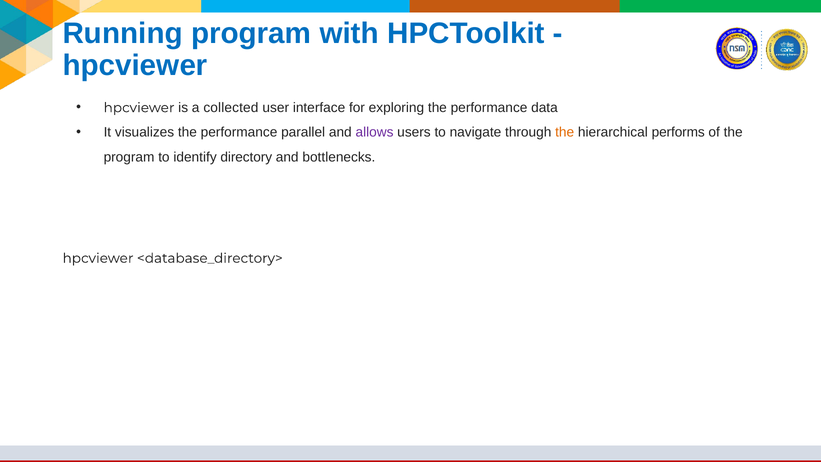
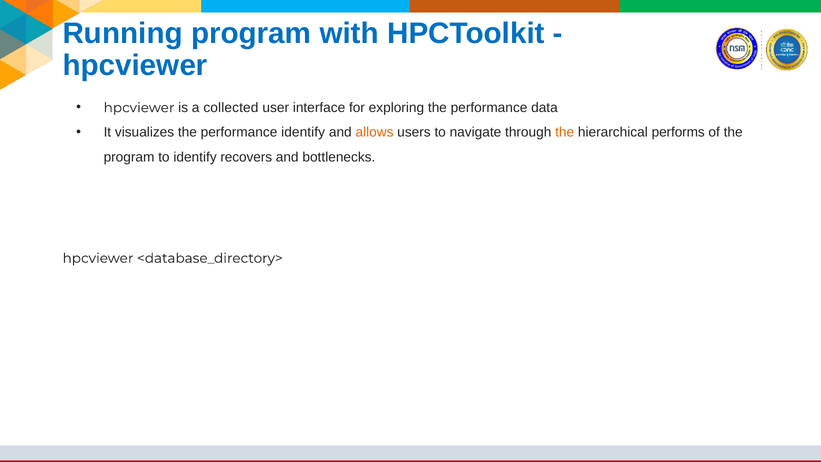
performance parallel: parallel -> identify (303, 132)
allows colour: purple -> orange (375, 132)
directory: directory -> recovers (246, 157)
